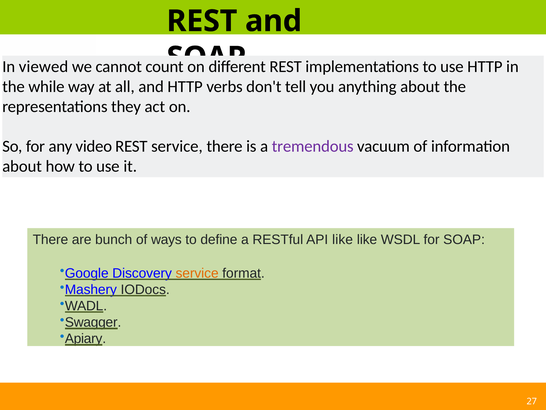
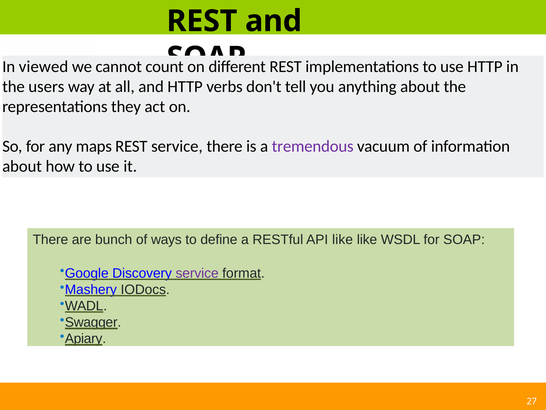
while: while -> users (46, 86)
video: video -> maps (94, 146)
service colour: orange -> purple (197, 273)
